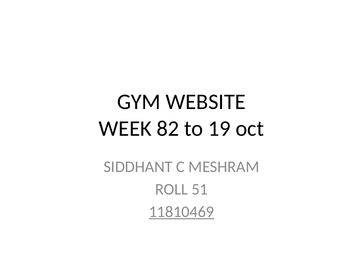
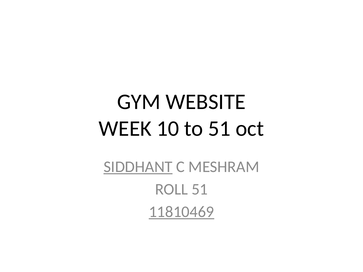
82: 82 -> 10 (168, 129)
to 19: 19 -> 51 (219, 129)
SIDDHANT underline: none -> present (138, 167)
